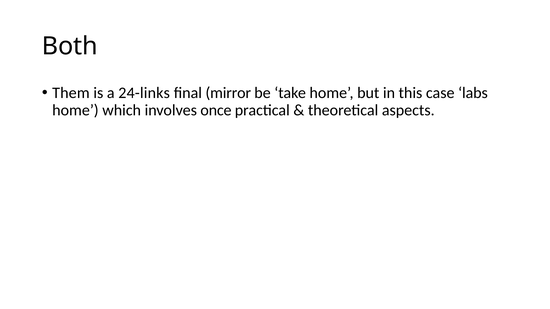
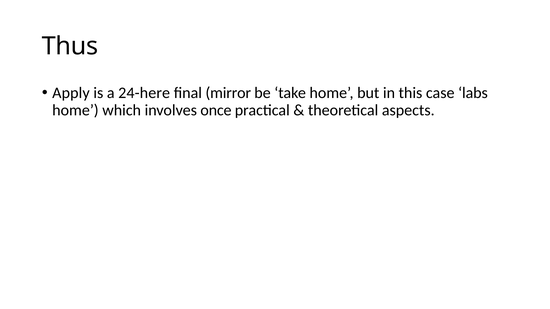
Both: Both -> Thus (70, 46)
Them: Them -> Apply (71, 93)
24-links: 24-links -> 24-here (144, 93)
